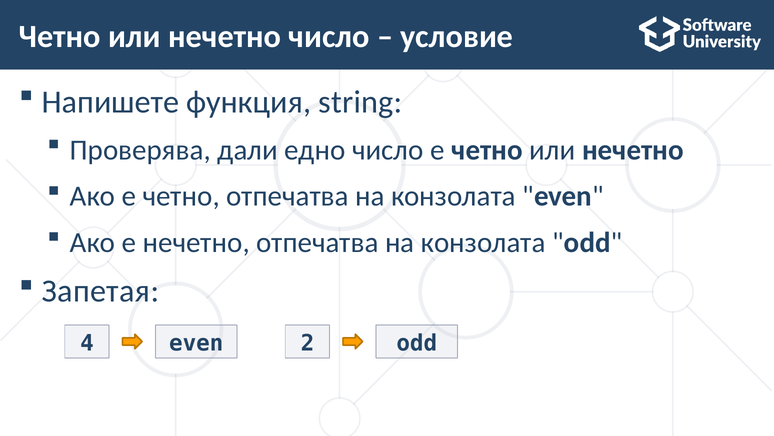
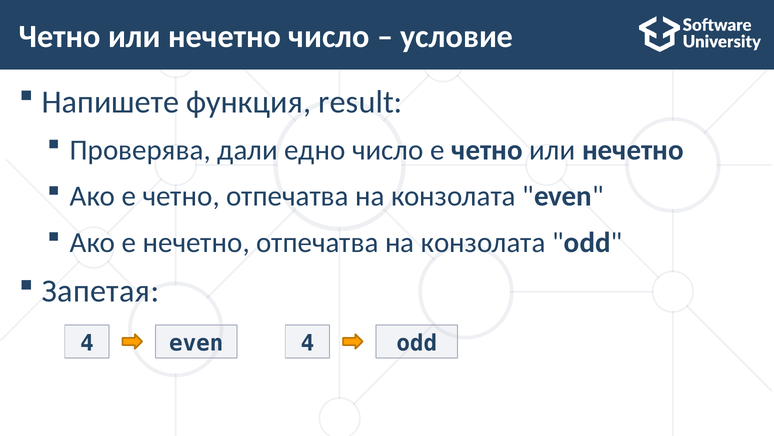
string: string -> result (360, 102)
even 2: 2 -> 4 (307, 343)
